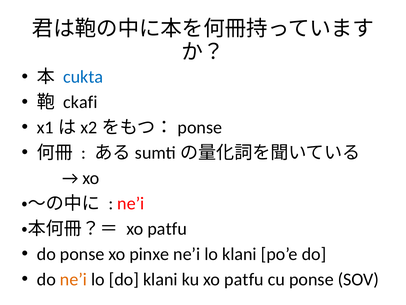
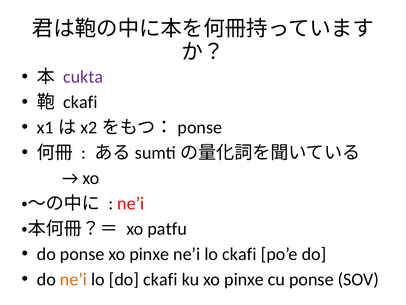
cukta colour: blue -> purple (83, 77)
lo klani: klani -> ckafi (239, 254)
do klani: klani -> ckafi (160, 279)
ku xo patfu: patfu -> pinxe (244, 279)
